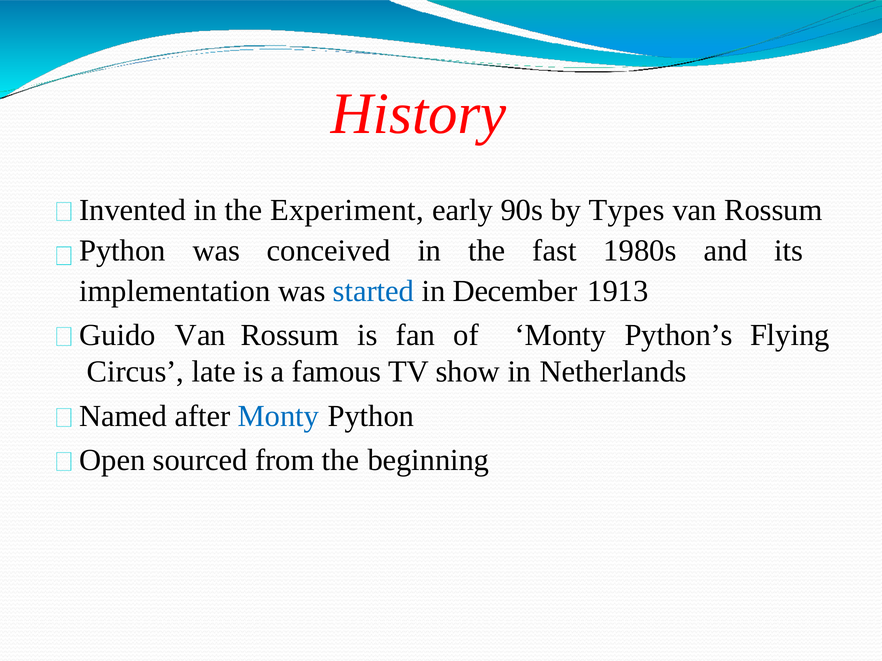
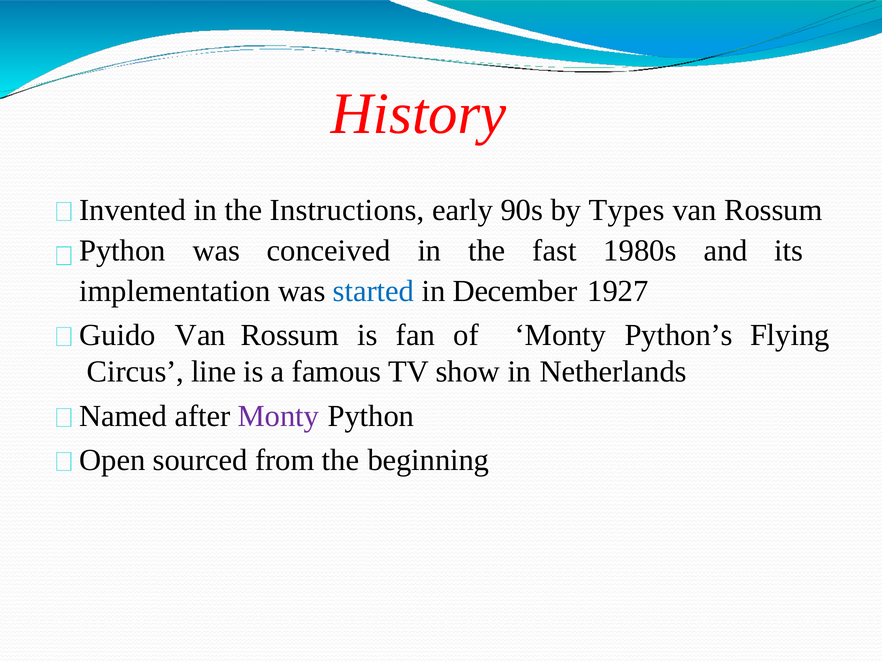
Experiment: Experiment -> Instructions (347, 211)
1913: 1913 -> 1927 (618, 291)
late: late -> line (214, 372)
Monty colour: blue -> purple (278, 416)
